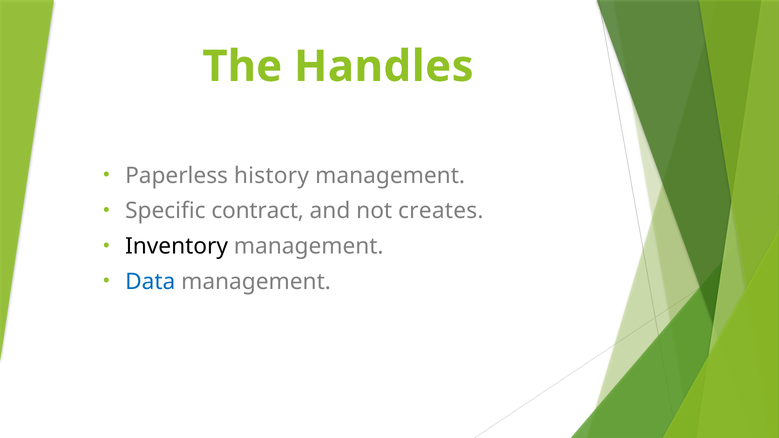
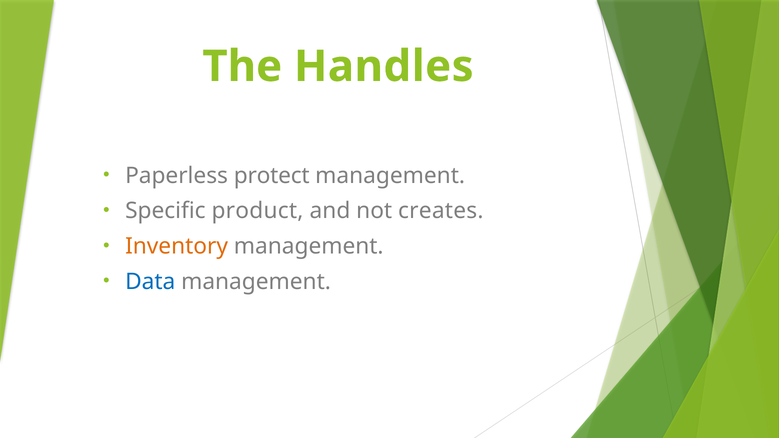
history: history -> protect (272, 176)
contract: contract -> product (257, 211)
Inventory colour: black -> orange (177, 246)
